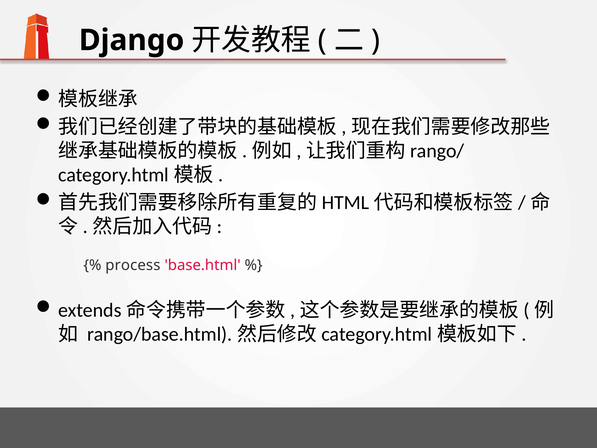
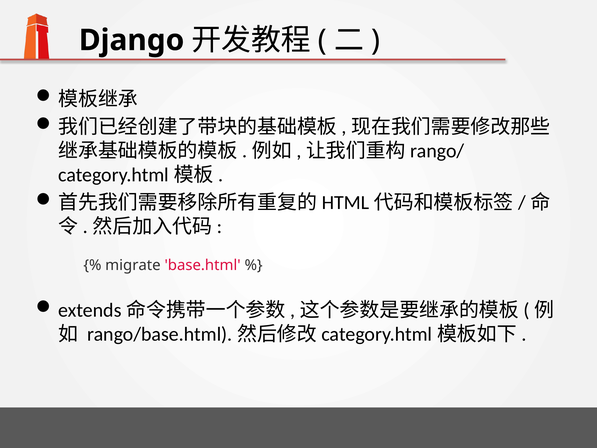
process: process -> migrate (133, 265)
